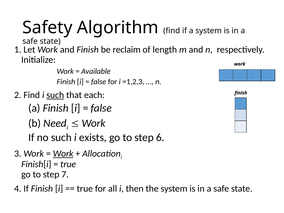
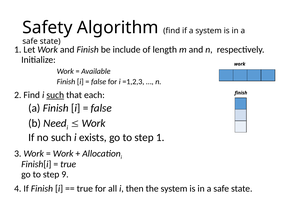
reclaim: reclaim -> include (127, 50)
step 6: 6 -> 1 (160, 137)
Work underline: present -> none (63, 154)
7: 7 -> 9 (65, 174)
